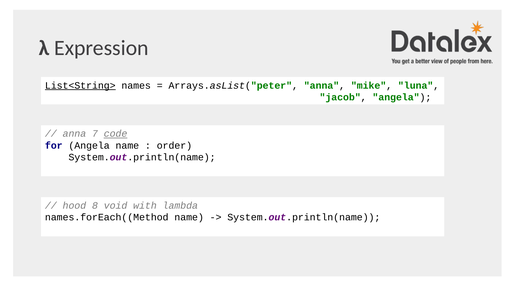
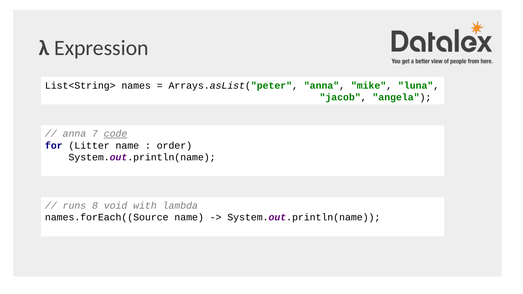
List<String> underline: present -> none (80, 86)
for Angela: Angela -> Litter (89, 146)
hood: hood -> runs (74, 206)
names.forEach((Method: names.forEach((Method -> names.forEach((Source (107, 218)
